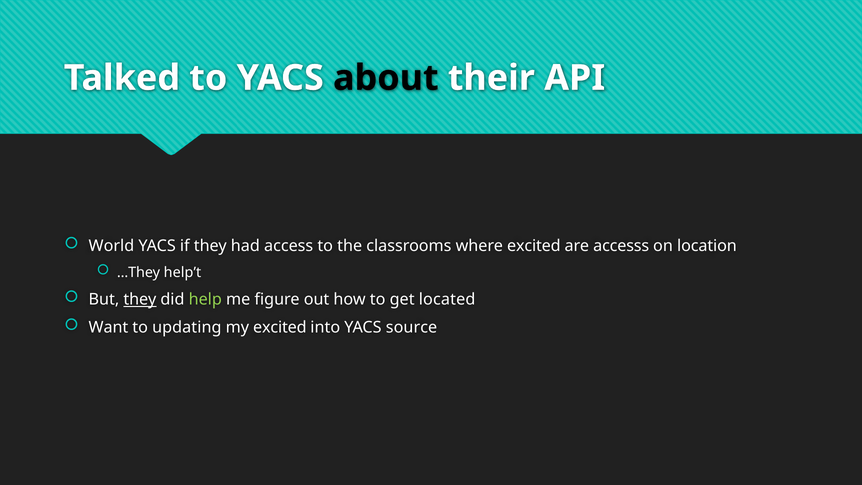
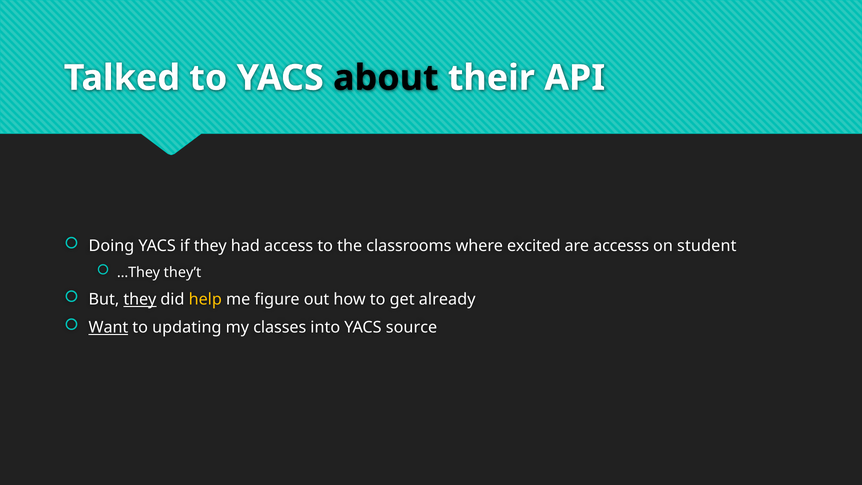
World: World -> Doing (111, 246)
location: location -> student (707, 246)
help’t: help’t -> they’t (183, 272)
help colour: light green -> yellow (205, 300)
located: located -> already (447, 300)
Want underline: none -> present (108, 328)
my excited: excited -> classes (280, 328)
